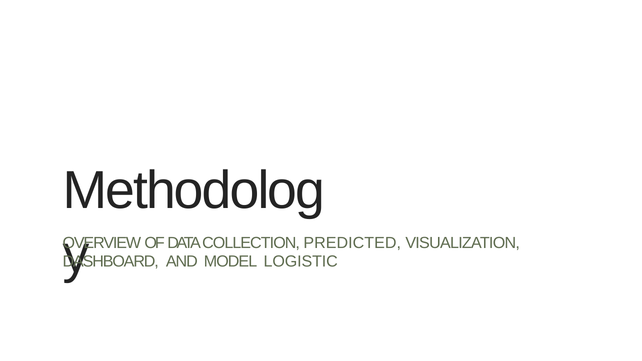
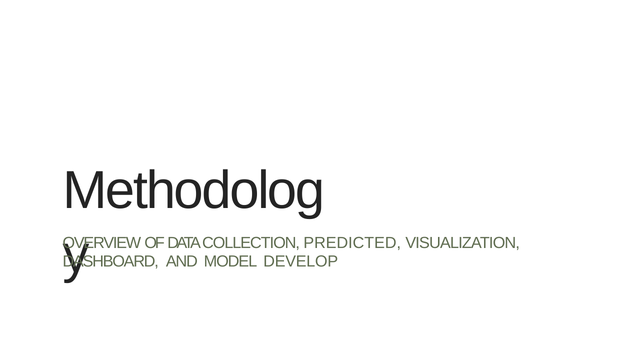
LOGISTIC: LOGISTIC -> DEVELOP (301, 261)
